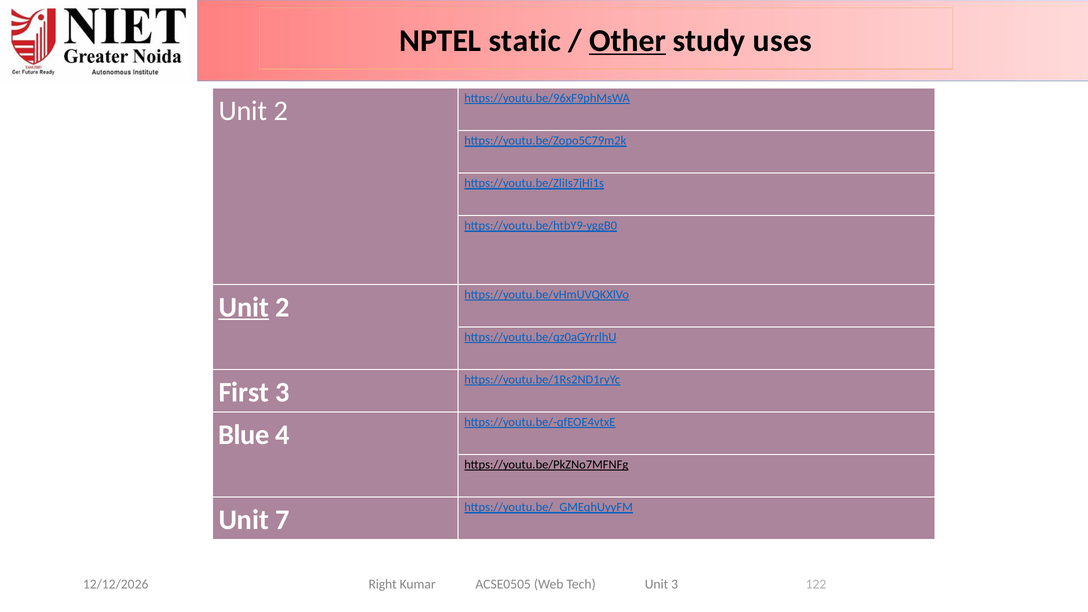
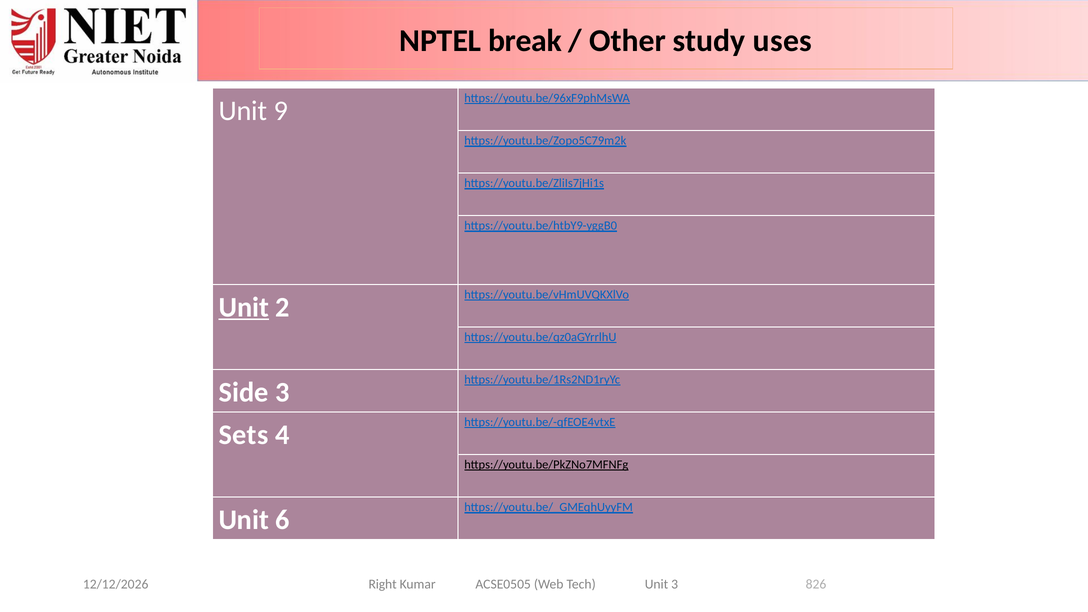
static: static -> break (525, 41)
Other underline: present -> none (628, 41)
2: 2 -> 9 (281, 111)
First: First -> Side (244, 392)
Blue: Blue -> Sets (244, 435)
7: 7 -> 6 (282, 520)
122: 122 -> 826 (816, 584)
